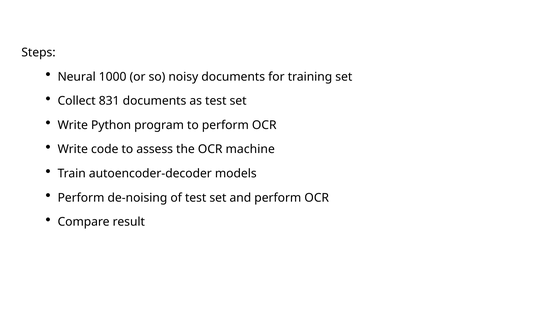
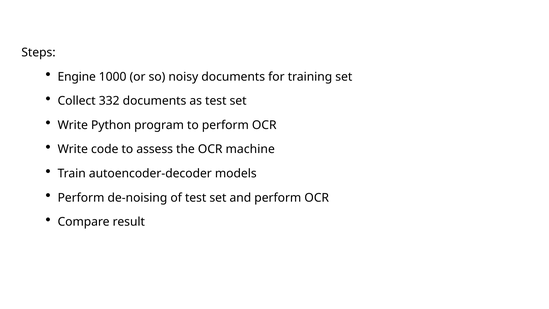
Neural: Neural -> Engine (77, 77)
831: 831 -> 332 (109, 101)
